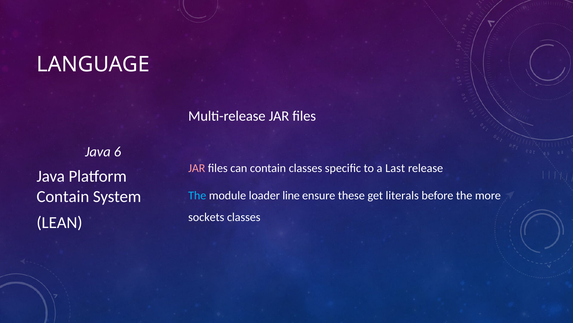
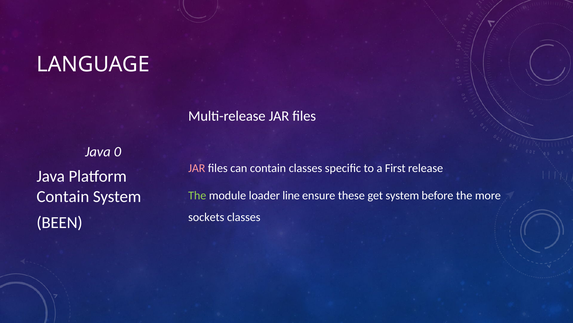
6: 6 -> 0 (117, 151)
Last: Last -> First (395, 168)
The colour: light blue -> light green (197, 195)
get literals: literals -> system (402, 195)
LEAN: LEAN -> BEEN (60, 222)
